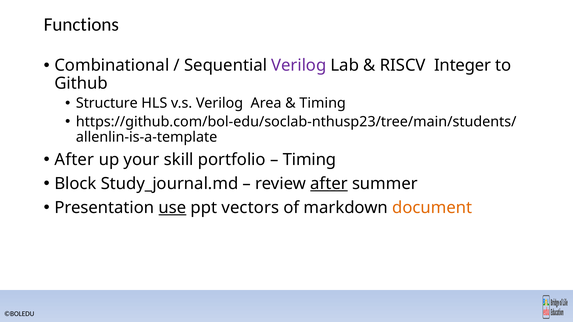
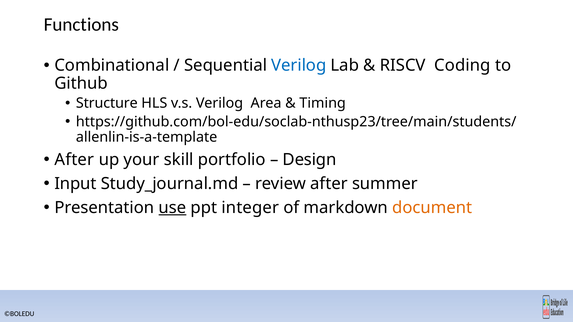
Verilog colour: purple -> blue (299, 66)
Integer: Integer -> Coding (462, 66)
Timing: Timing -> Design (310, 160)
Block: Block -> Input (75, 184)
after underline: present -> none (329, 184)
vectors: vectors -> integer (250, 208)
